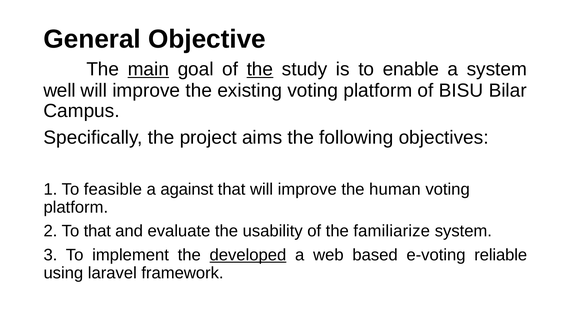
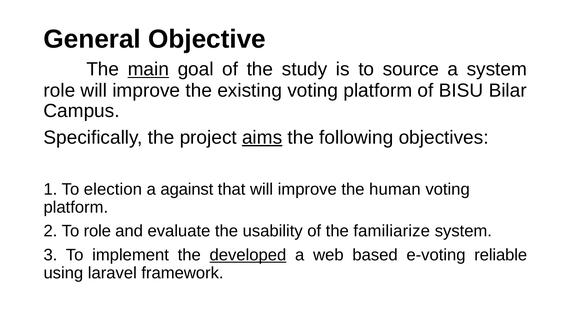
the underline: present -> none (260, 69)
enable: enable -> source (411, 69)
well: well -> role (59, 91)
aims underline: none -> present (262, 138)
feasible: feasible -> election (113, 189)
To that: that -> role (97, 231)
